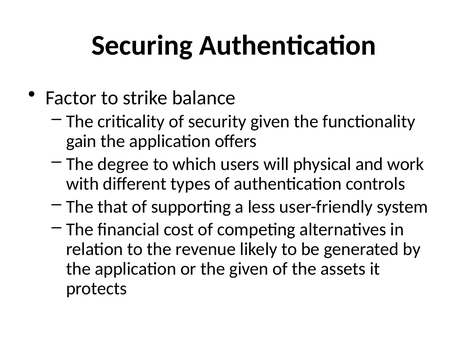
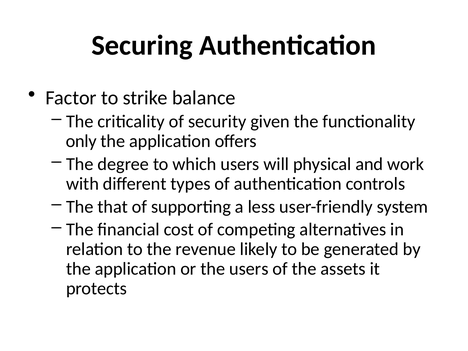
gain: gain -> only (81, 141)
the given: given -> users (249, 269)
